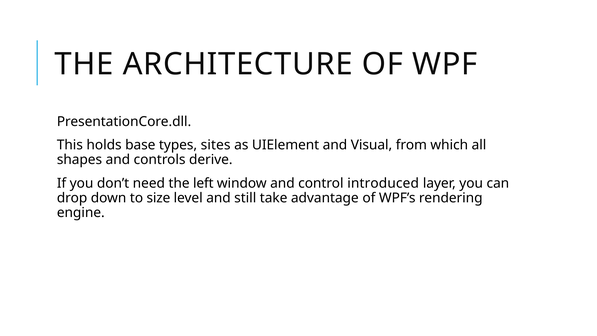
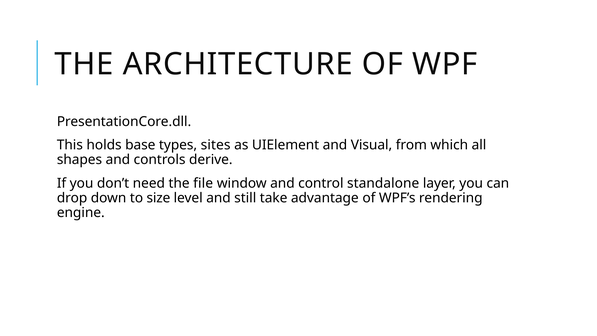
left: left -> file (203, 183)
introduced: introduced -> standalone (383, 183)
